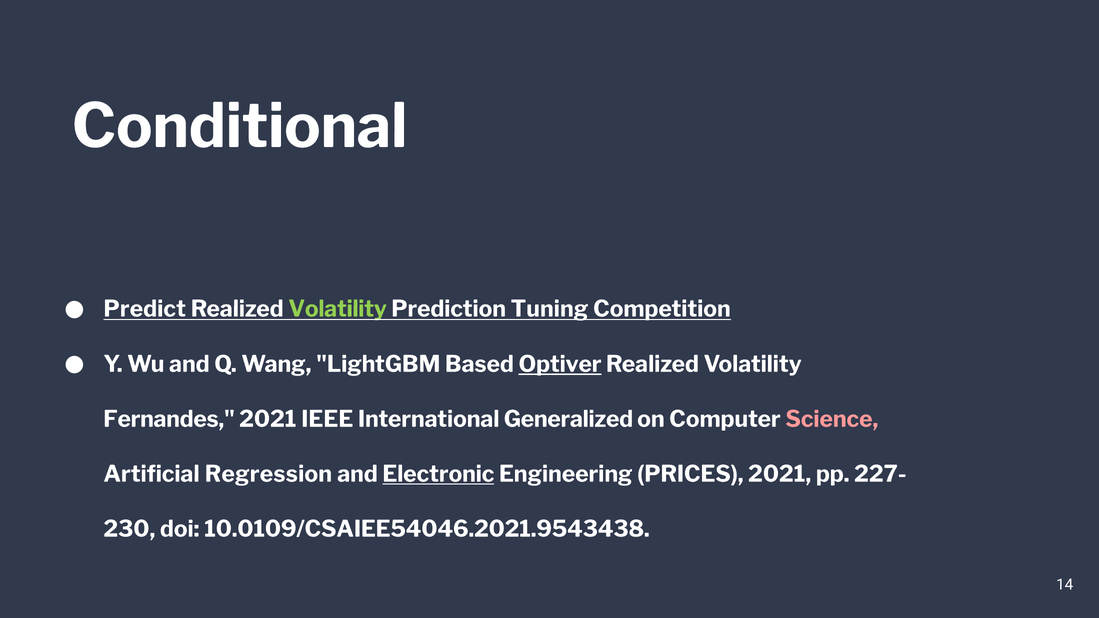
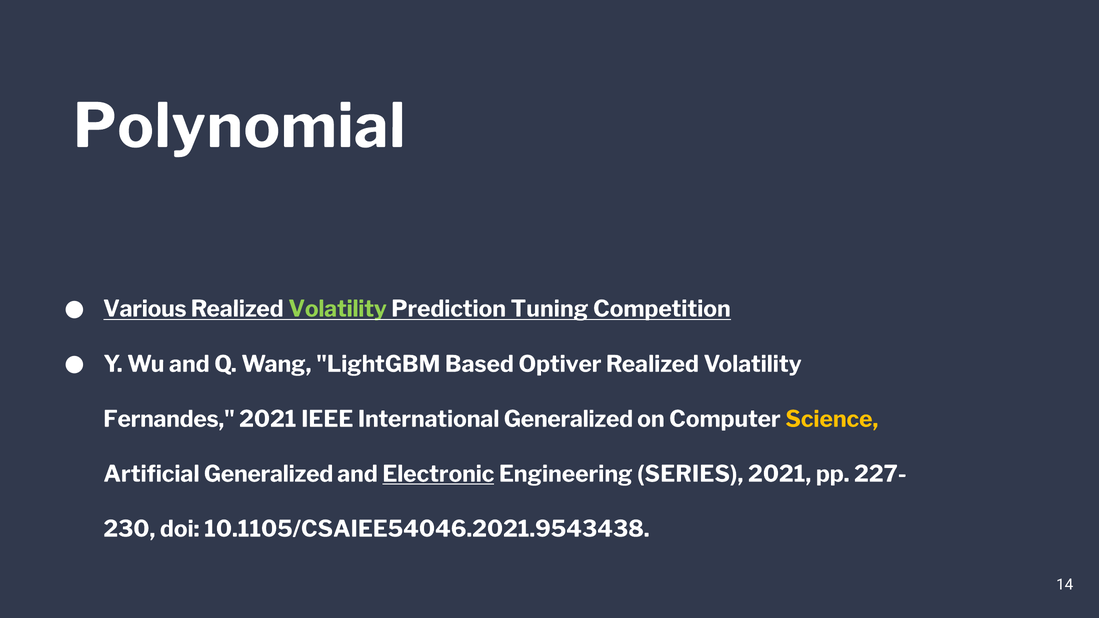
Conditional: Conditional -> Polynomial (239, 127)
Predict: Predict -> Various (145, 309)
Optiver underline: present -> none (560, 364)
Science colour: pink -> yellow (832, 419)
Artificial Regression: Regression -> Generalized (269, 474)
PRICES: PRICES -> SERIES (690, 474)
10.0109/CSAIEE54046.2021.9543438: 10.0109/CSAIEE54046.2021.9543438 -> 10.1105/CSAIEE54046.2021.9543438 (427, 529)
